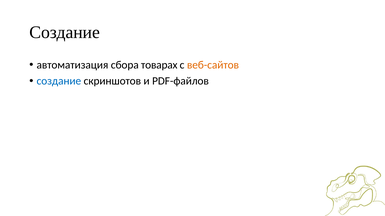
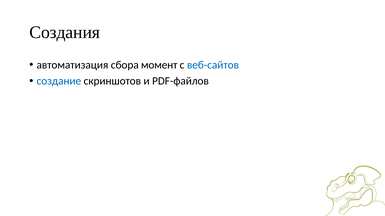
Создание: Создание -> Создания (65, 32)
товарах: товарах -> момент (159, 65)
веб-сайтов colour: orange -> blue (213, 65)
